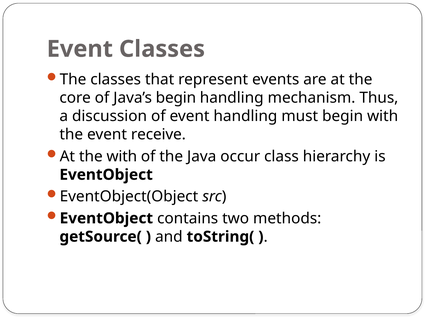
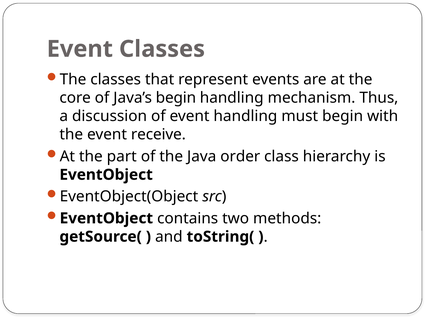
the with: with -> part (122, 157)
occur: occur -> order (240, 157)
